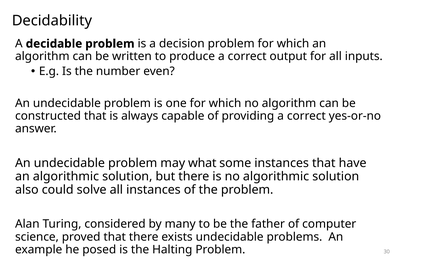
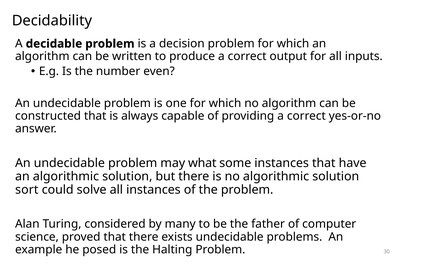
also: also -> sort (27, 190)
